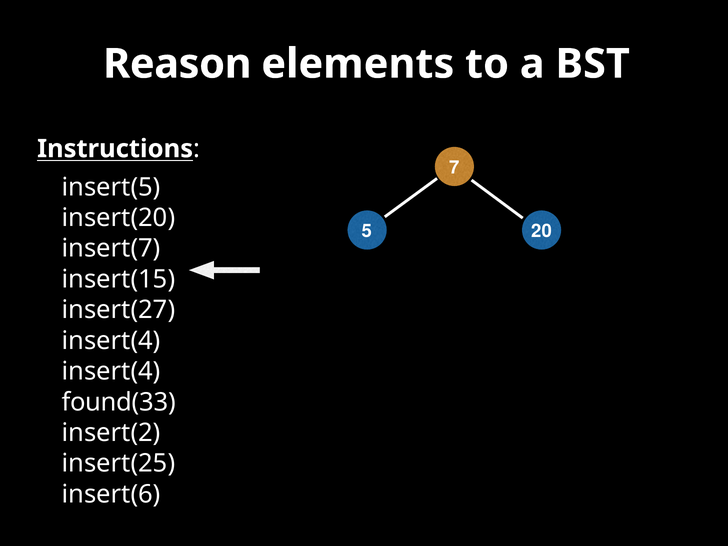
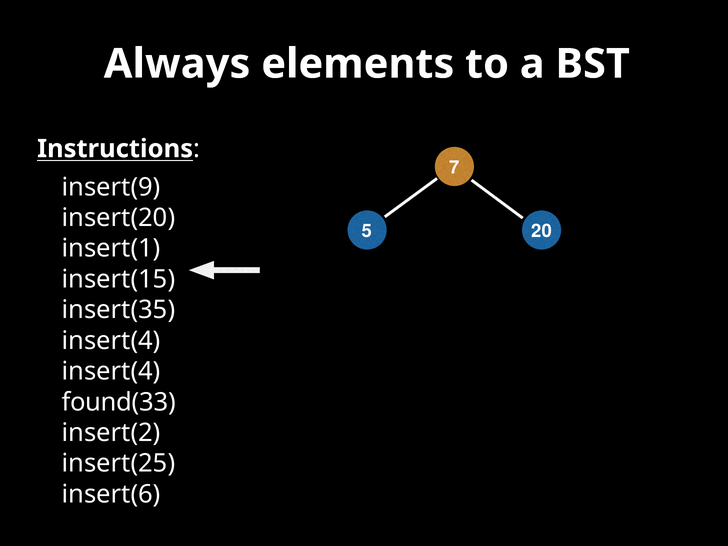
Reason: Reason -> Always (177, 64)
insert(5: insert(5 -> insert(9 (111, 187)
insert(7: insert(7 -> insert(1 (111, 249)
insert(27: insert(27 -> insert(35 (119, 310)
